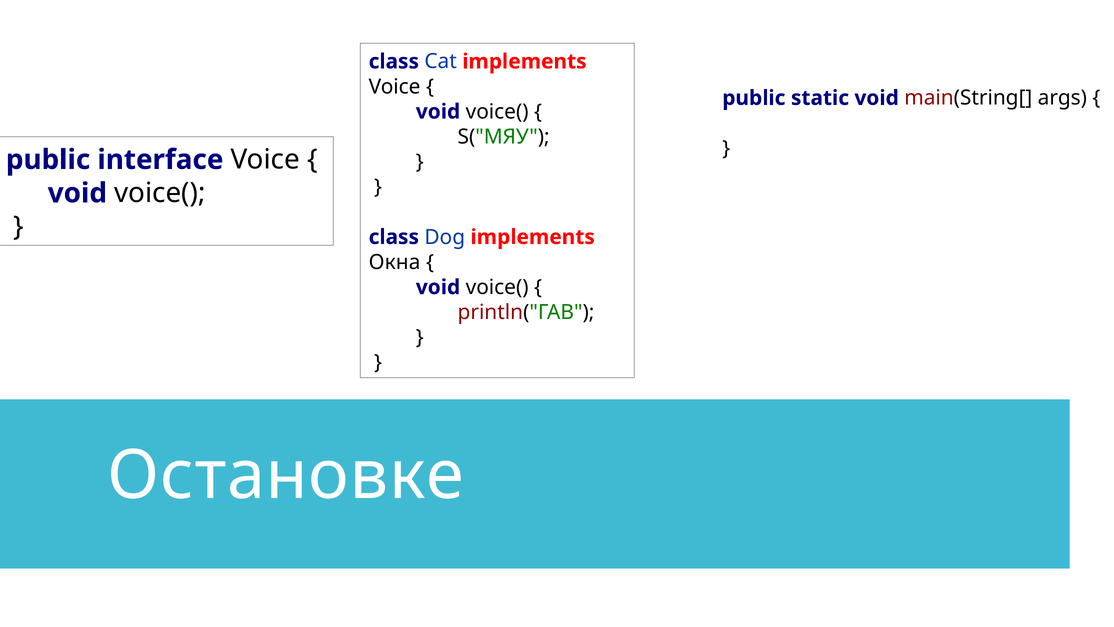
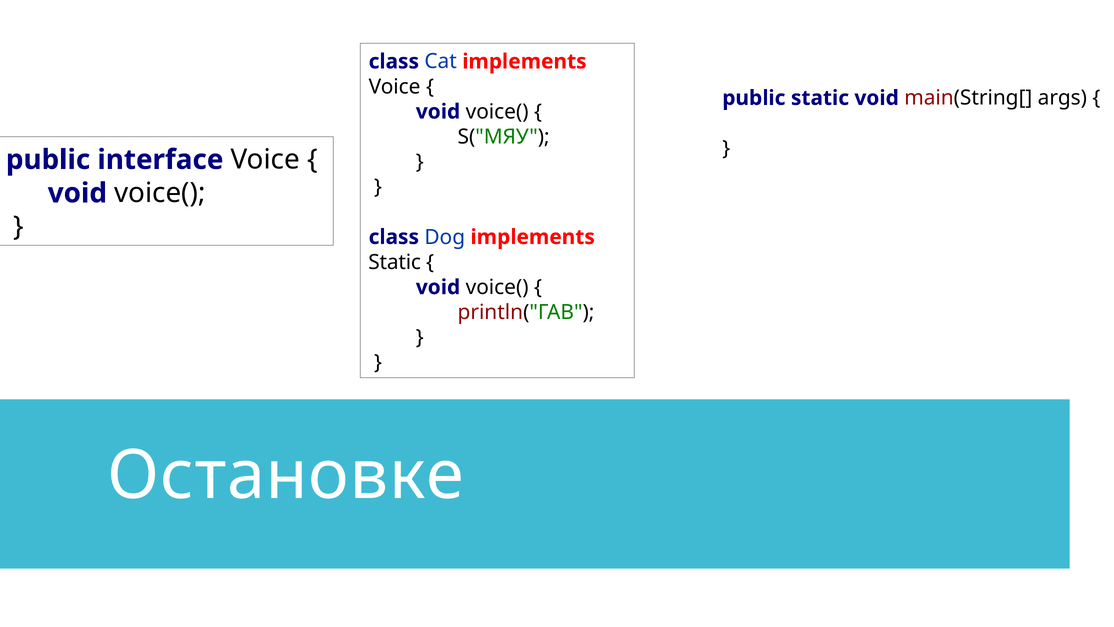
Окна: Окна -> Static (395, 262)
